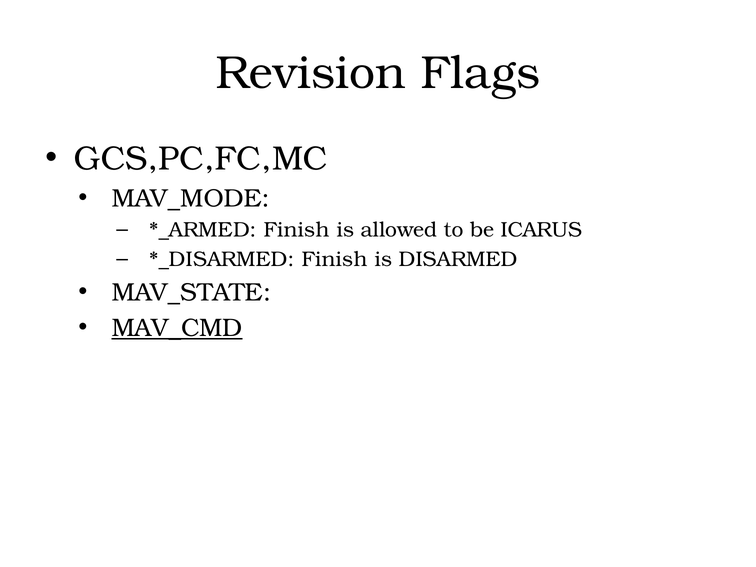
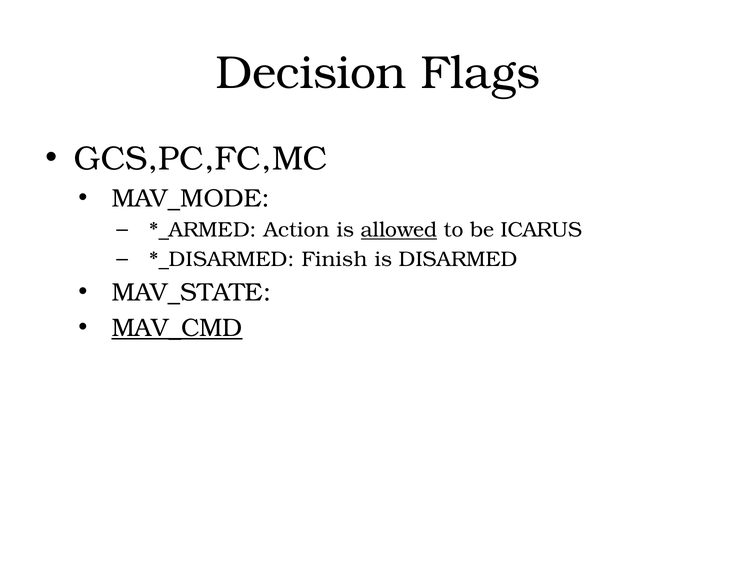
Revision: Revision -> Decision (311, 73)
Finish: Finish -> Action (297, 230)
allowed underline: none -> present (399, 230)
